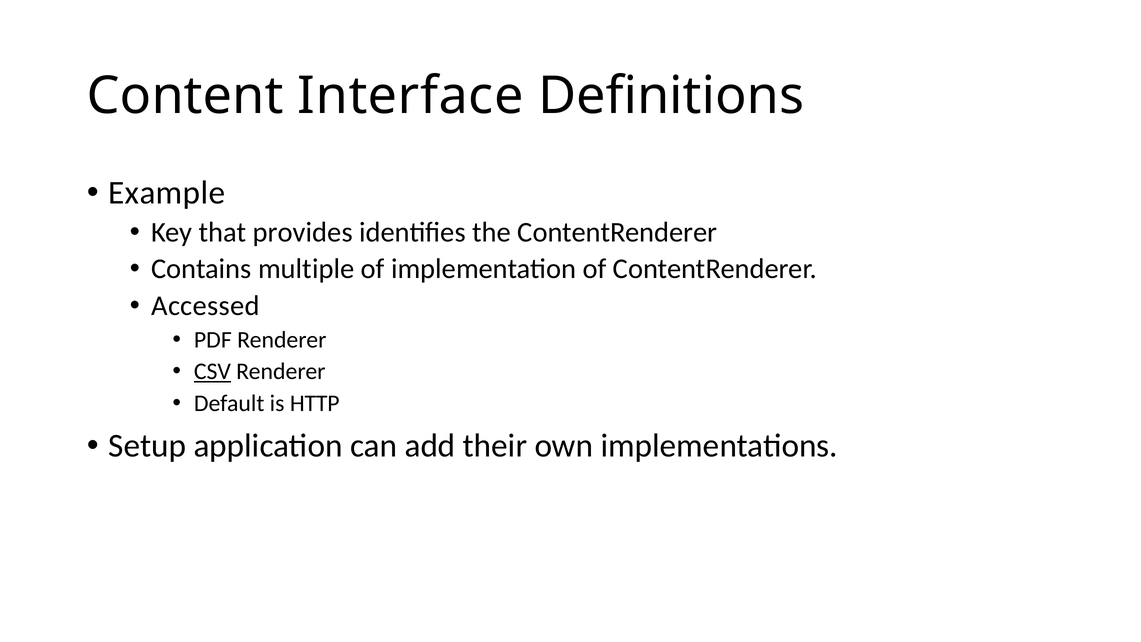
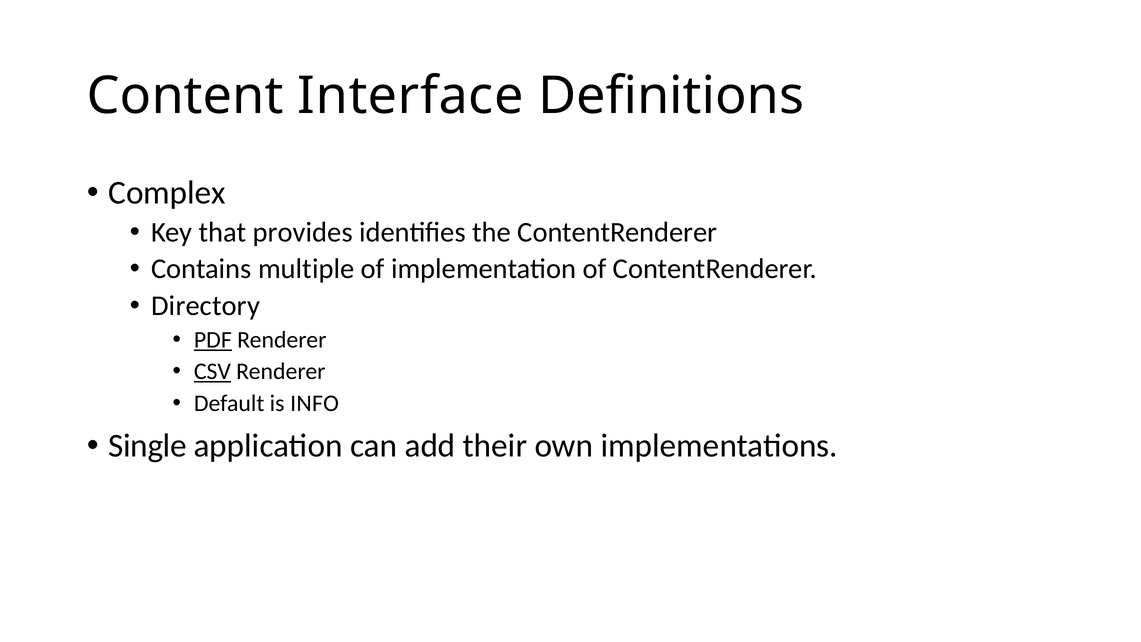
Example: Example -> Complex (167, 193)
Accessed: Accessed -> Directory (206, 306)
PDF underline: none -> present (213, 340)
HTTP: HTTP -> INFO (315, 403)
Setup: Setup -> Single (147, 446)
